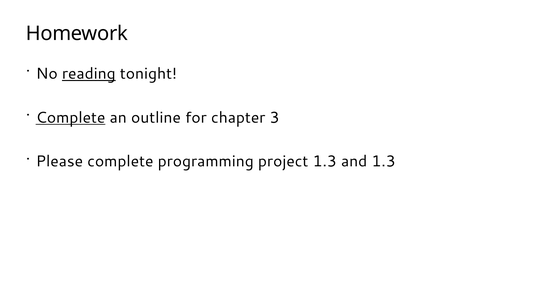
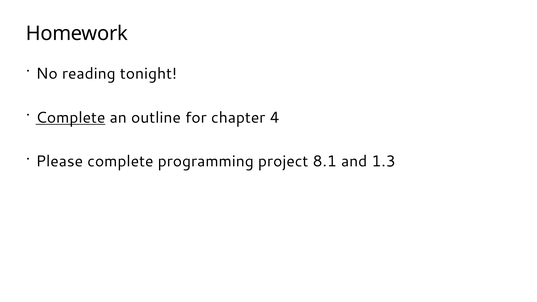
reading underline: present -> none (89, 74)
3: 3 -> 4 (275, 118)
project 1.3: 1.3 -> 8.1 (325, 162)
